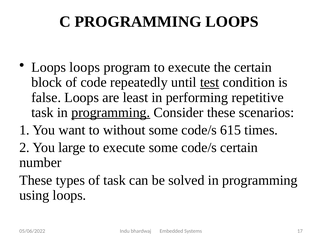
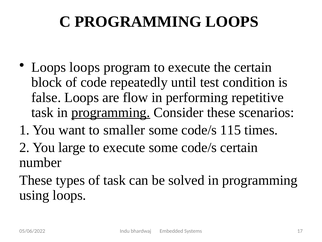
test underline: present -> none (210, 82)
least: least -> flow (135, 97)
without: without -> smaller (124, 130)
615: 615 -> 115 (231, 130)
